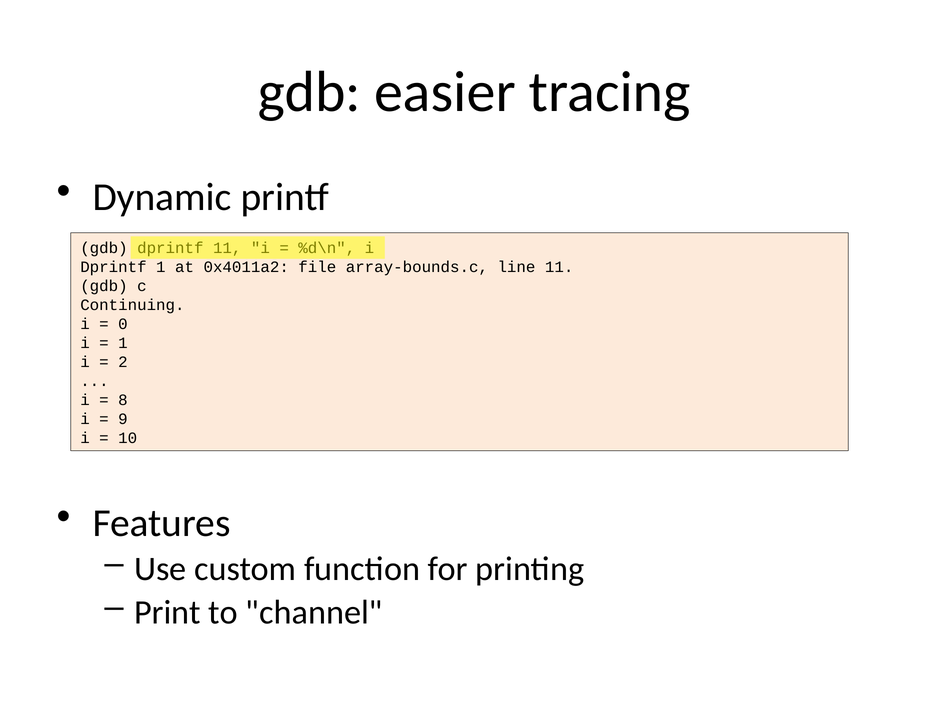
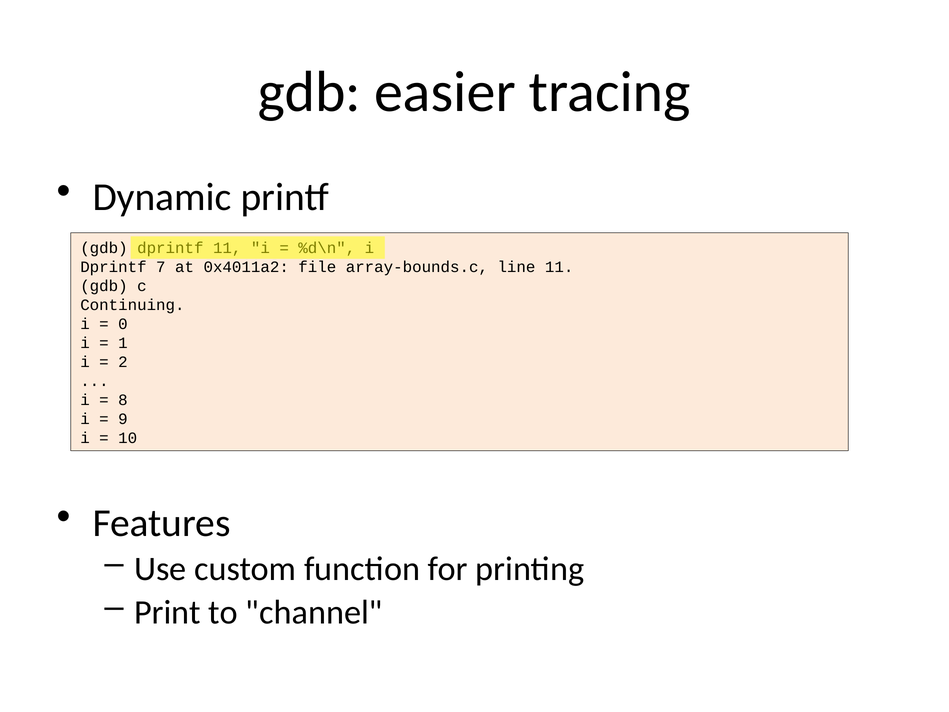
Dprintf 1: 1 -> 7 (161, 267)
